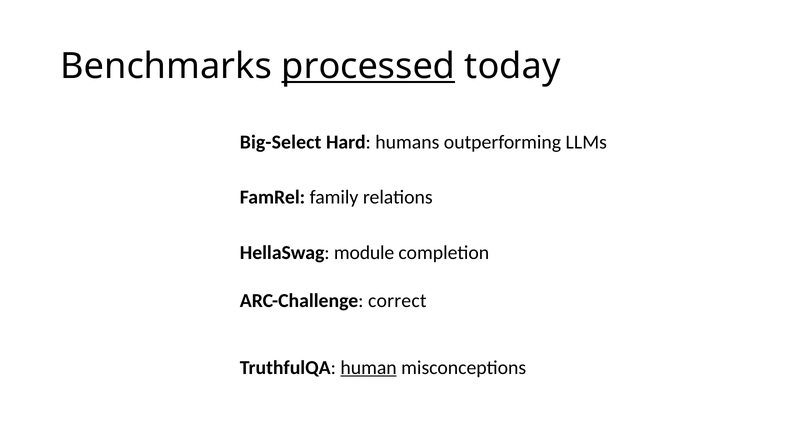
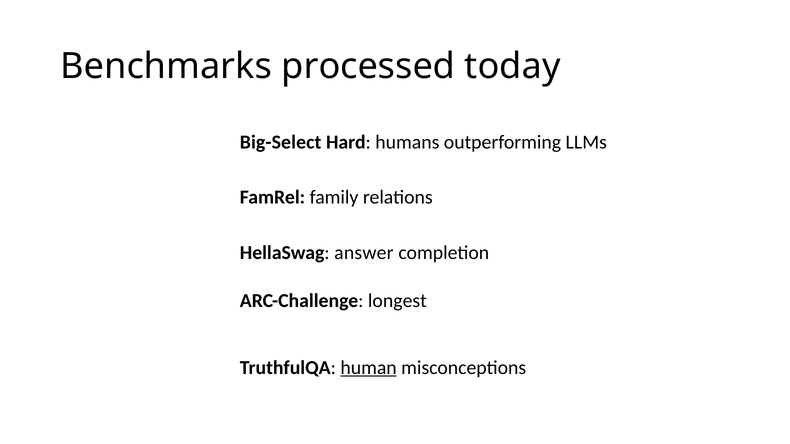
processed underline: present -> none (368, 66)
module: module -> answer (364, 253)
correct: correct -> longest (397, 301)
